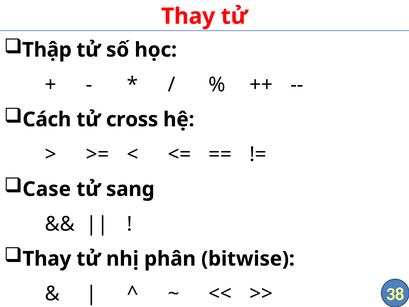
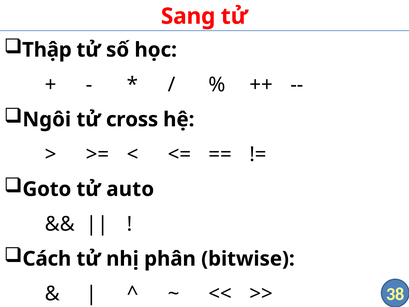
Thay: Thay -> Sang (188, 16)
Cách: Cách -> Ngôi (47, 119)
Case: Case -> Goto (47, 189)
sang: sang -> auto (130, 189)
Thay: Thay -> Cách (47, 259)
